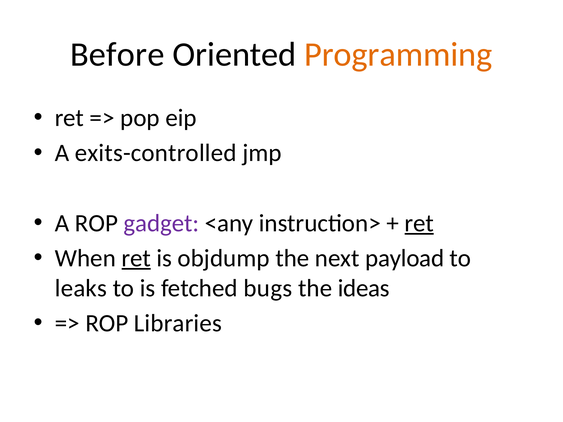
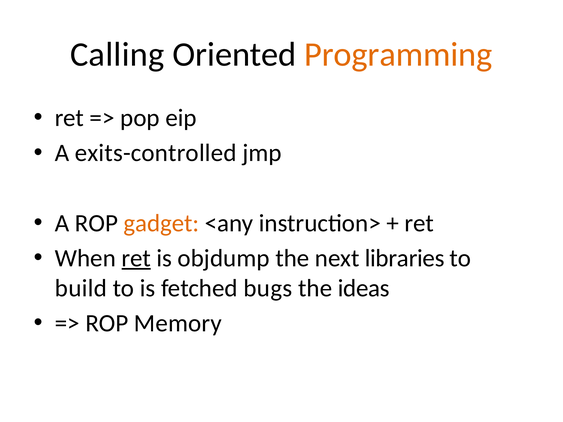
Before: Before -> Calling (117, 55)
gadget colour: purple -> orange (161, 223)
ret underline: present -> none (419, 223)
payload: payload -> libraries (405, 258)
leaks: leaks -> build (81, 288)
Libraries: Libraries -> Memory (178, 323)
